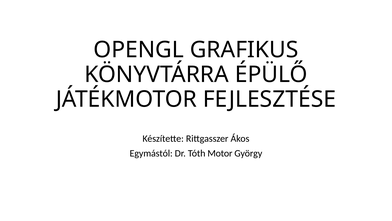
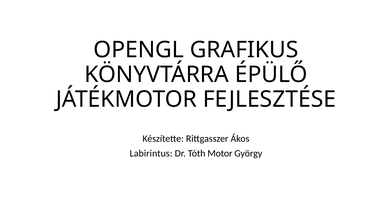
Egymástól: Egymástól -> Labirintus (151, 153)
